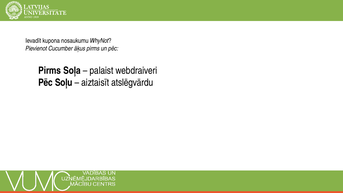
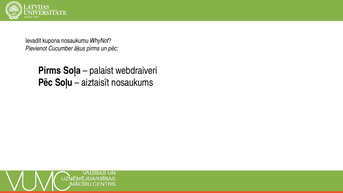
atslēgvārdu: atslēgvārdu -> nosaukums (132, 83)
